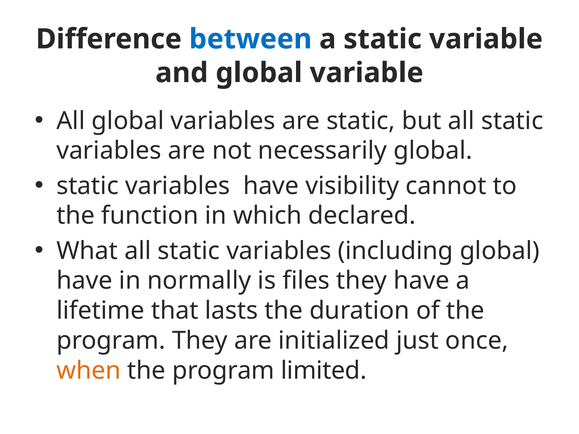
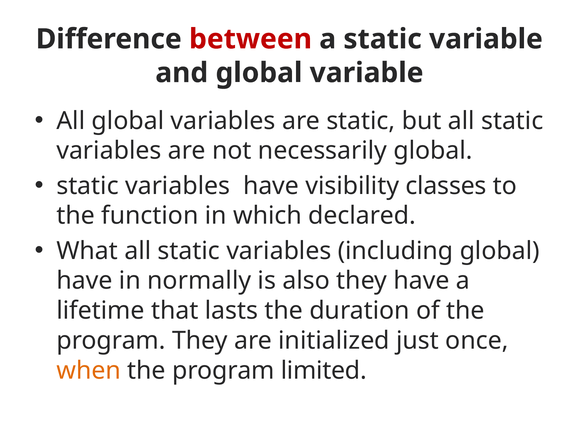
between colour: blue -> red (251, 39)
cannot: cannot -> classes (446, 186)
files: files -> also (306, 281)
